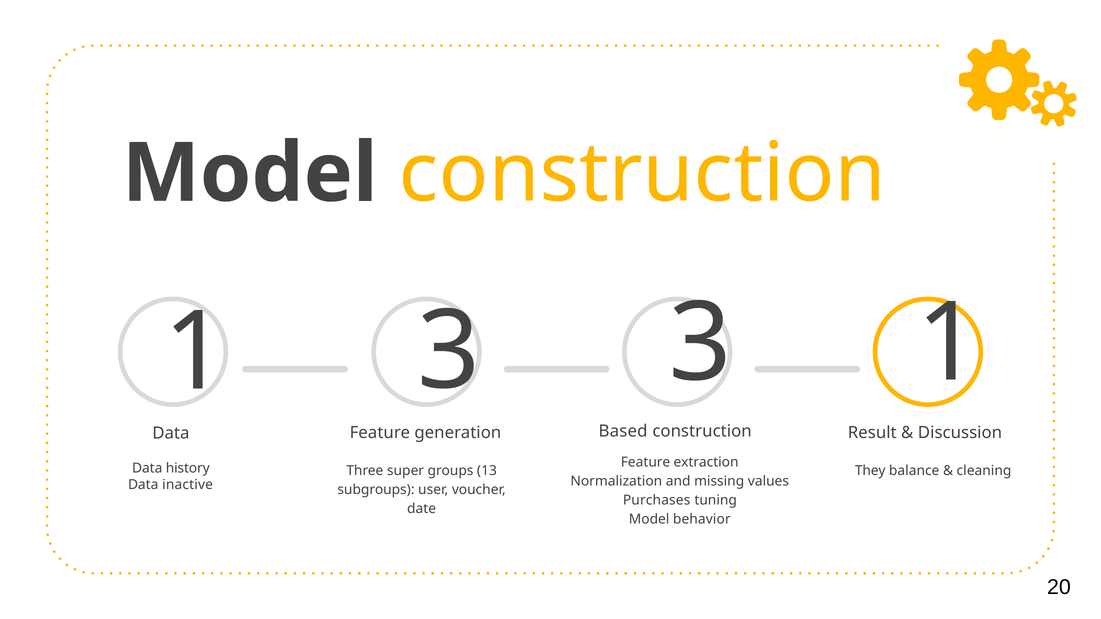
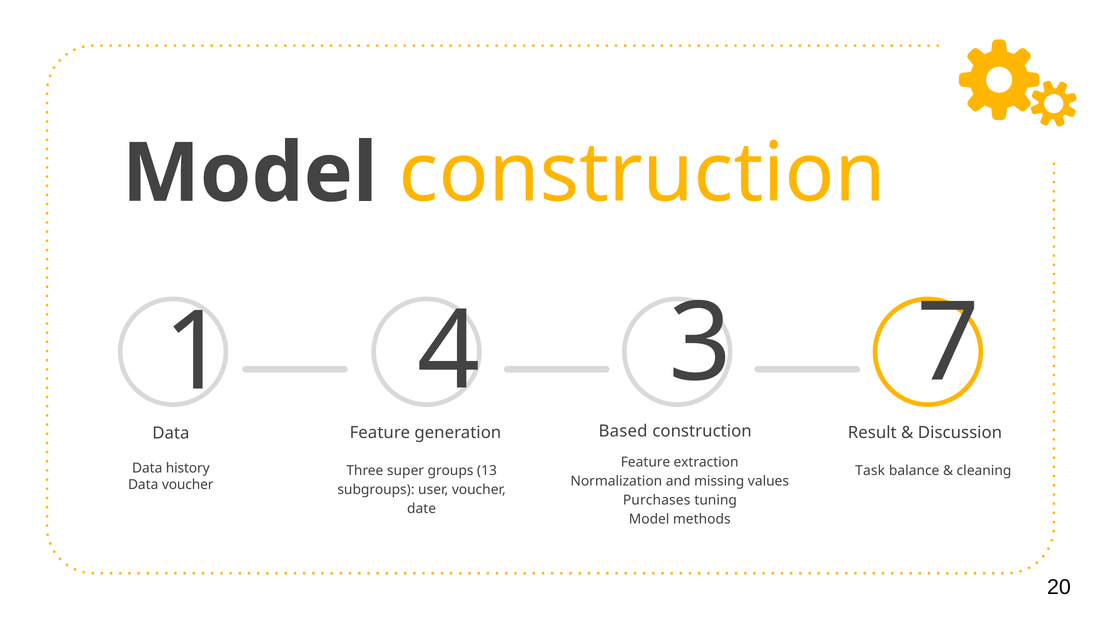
1 3: 3 -> 4 (449, 352)
3 1: 1 -> 7 (948, 344)
They: They -> Task (870, 471)
Data inactive: inactive -> voucher (188, 485)
behavior: behavior -> methods (702, 519)
